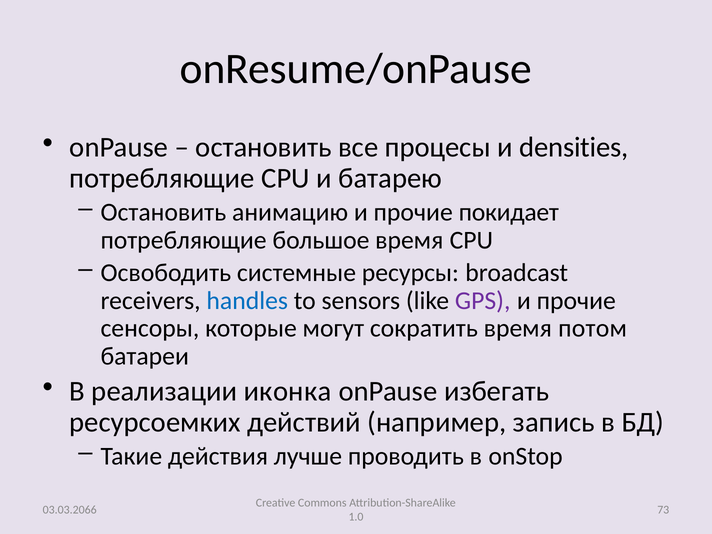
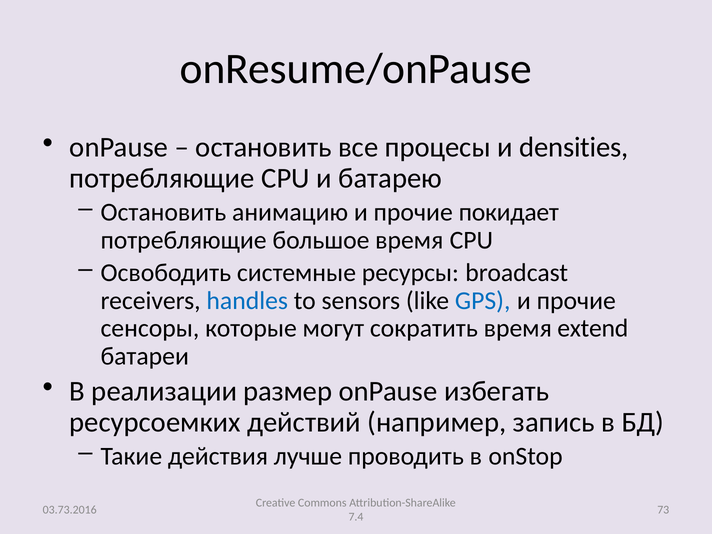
GPS colour: purple -> blue (483, 301)
потом: потом -> extend (593, 328)
иконка: иконка -> размер (288, 391)
03.03.2066: 03.03.2066 -> 03.73.2016 (70, 510)
1.0: 1.0 -> 7.4 (356, 517)
